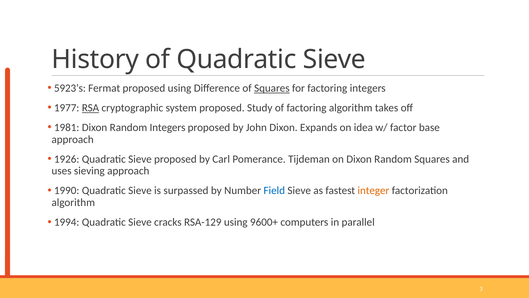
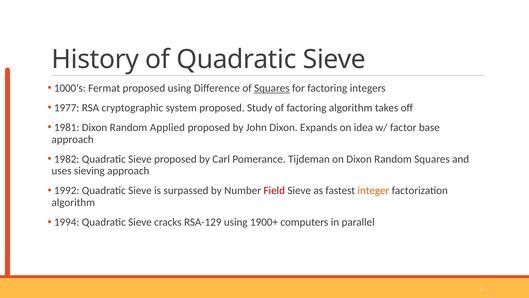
5923’s: 5923’s -> 1000’s (70, 88)
RSA underline: present -> none (90, 108)
Random Integers: Integers -> Applied (167, 127)
1926: 1926 -> 1982 (67, 159)
1990: 1990 -> 1992 (67, 190)
Field colour: blue -> red (274, 190)
9600+: 9600+ -> 1900+ (264, 222)
